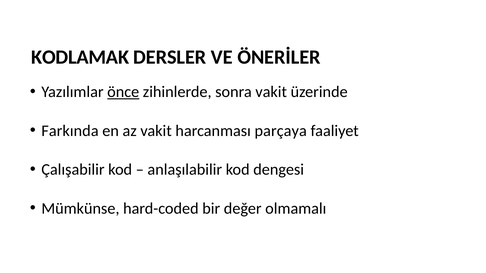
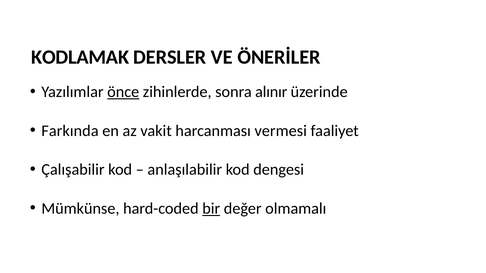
sonra vakit: vakit -> alınır (271, 92)
parçaya: parçaya -> vermesi (281, 131)
bir underline: none -> present (211, 209)
